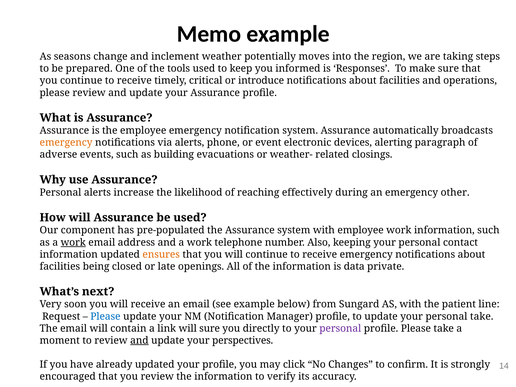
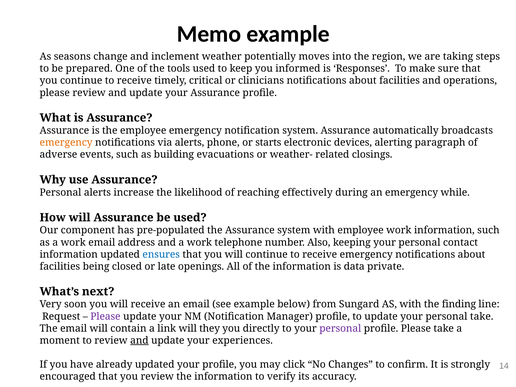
introduce: introduce -> clinicians (261, 81)
event: event -> starts (268, 143)
other: other -> while (455, 192)
work underline: present -> none (73, 242)
ensures colour: orange -> blue (161, 254)
patient: patient -> finding (459, 304)
Please colour: blue -> purple (105, 316)
will sure: sure -> they (210, 328)
perspectives: perspectives -> experiences (243, 340)
